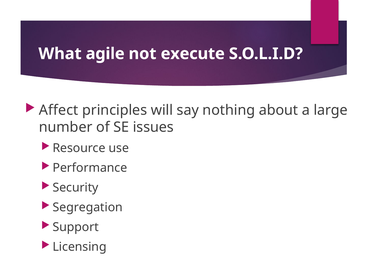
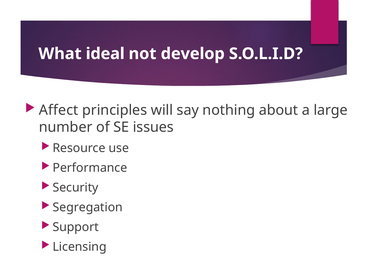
agile: agile -> ideal (105, 54)
execute: execute -> develop (193, 54)
